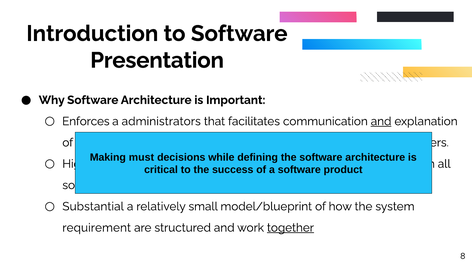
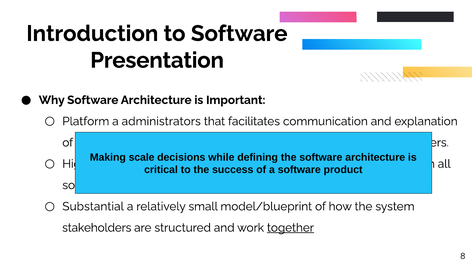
Enforces: Enforces -> Platform (86, 121)
and underline: present -> none (381, 121)
must: must -> scale (142, 157)
requirement: requirement -> stakeholders (97, 227)
